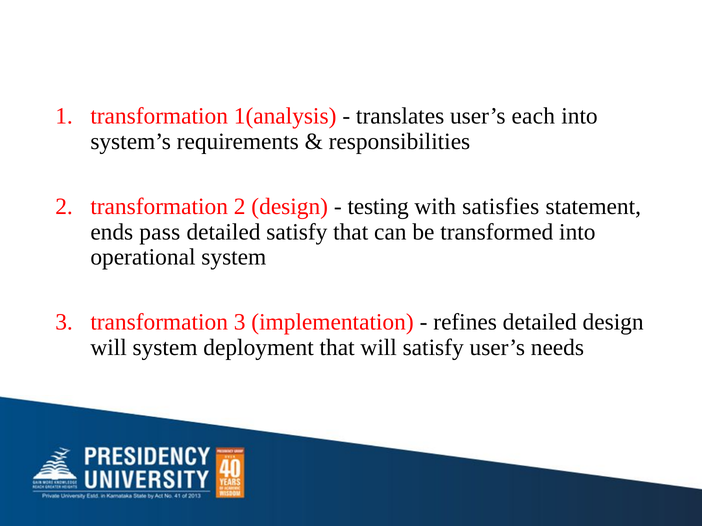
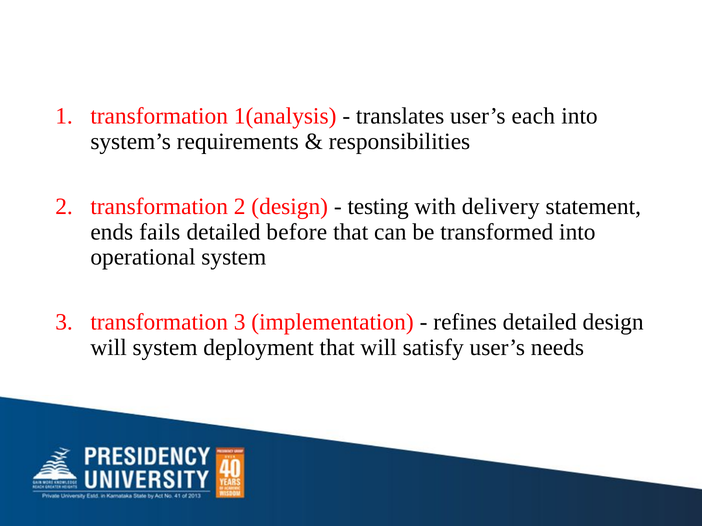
satisfies: satisfies -> delivery (501, 207)
pass: pass -> fails (160, 232)
detailed satisfy: satisfy -> before (297, 232)
